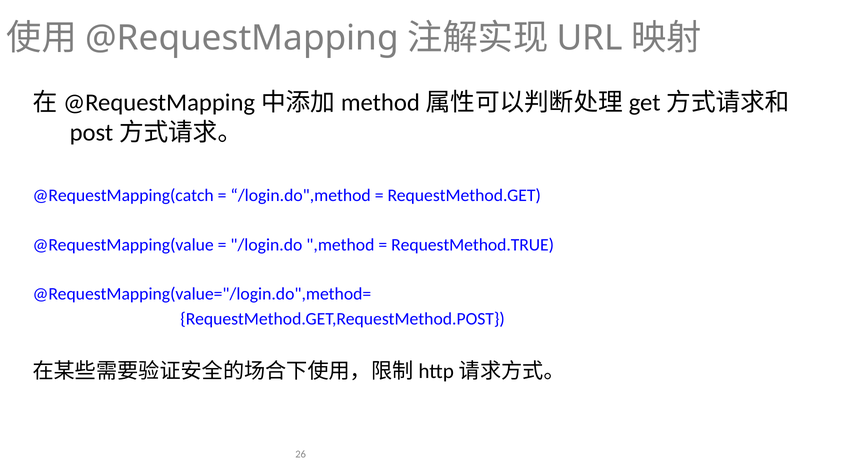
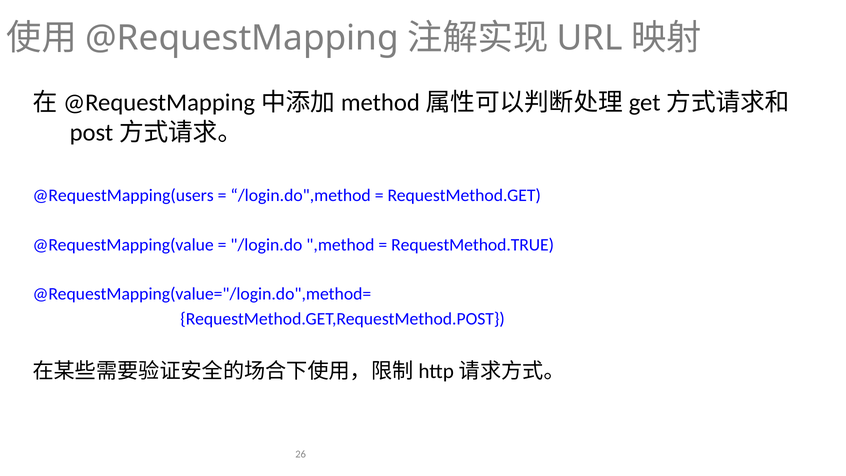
@RequestMapping(catch: @RequestMapping(catch -> @RequestMapping(users (123, 195)
